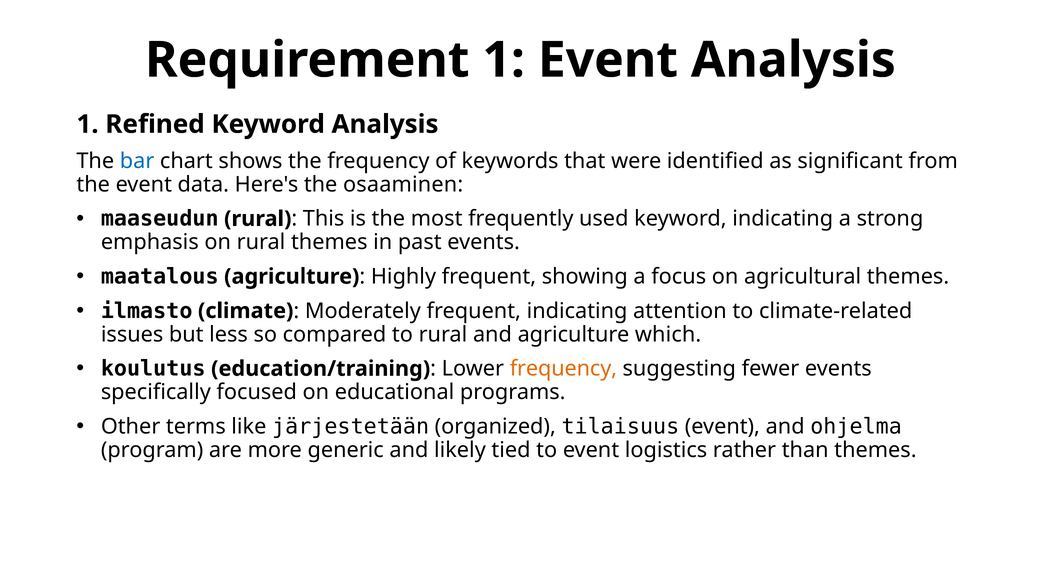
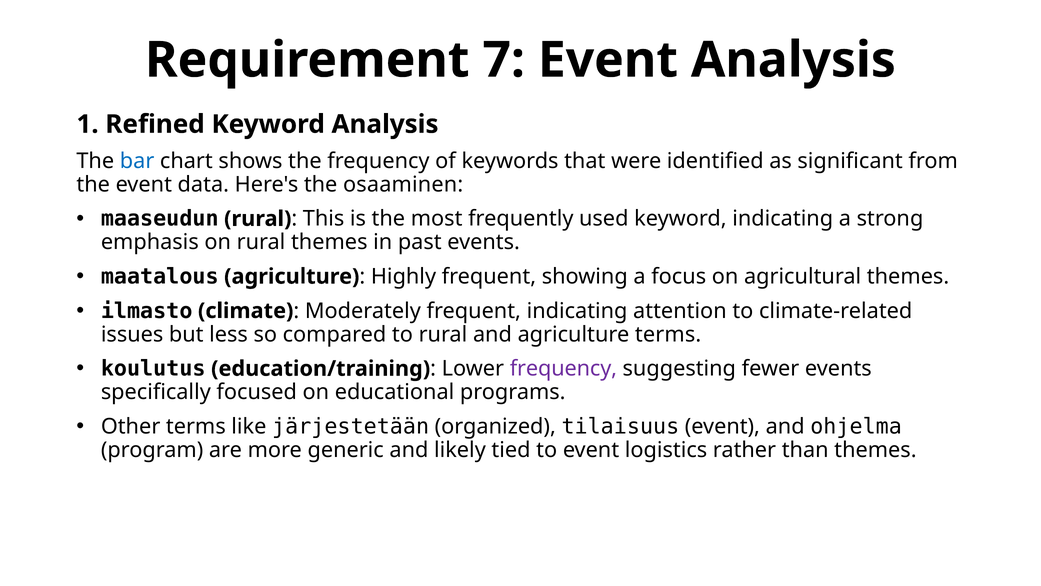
Requirement 1: 1 -> 7 (504, 60)
agriculture which: which -> terms (668, 334)
frequency colour: orange -> purple (563, 368)
